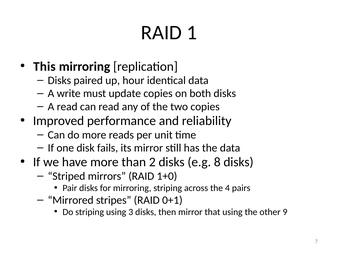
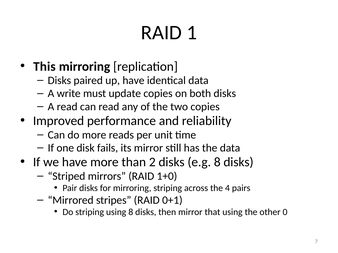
up hour: hour -> have (133, 81)
using 3: 3 -> 8 (131, 212)
9: 9 -> 0 (285, 212)
